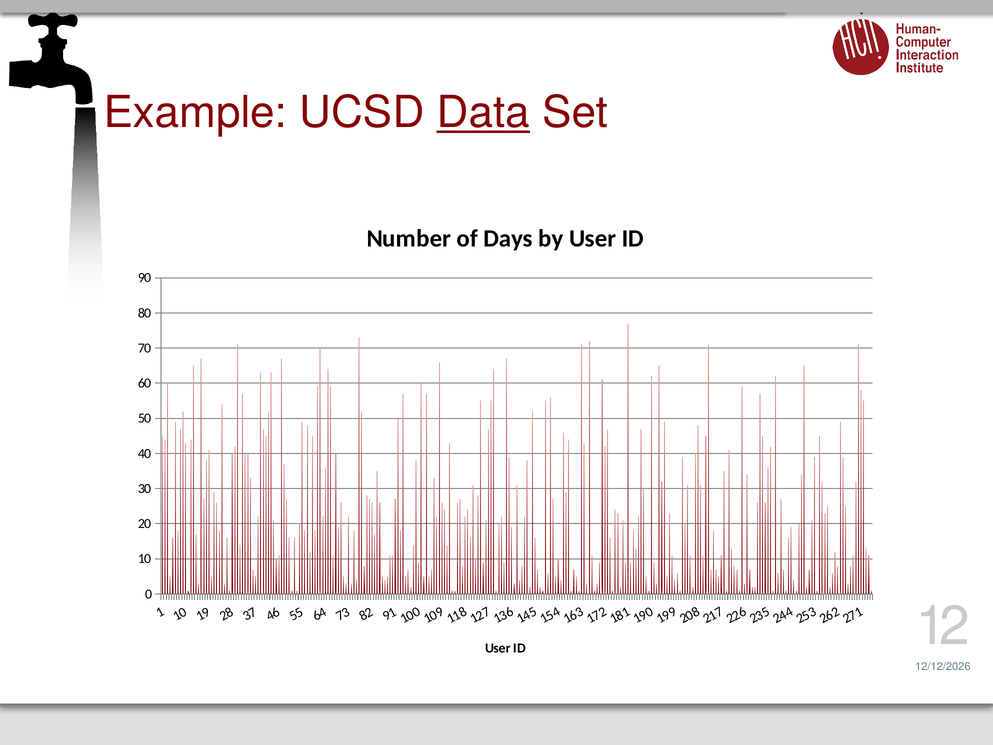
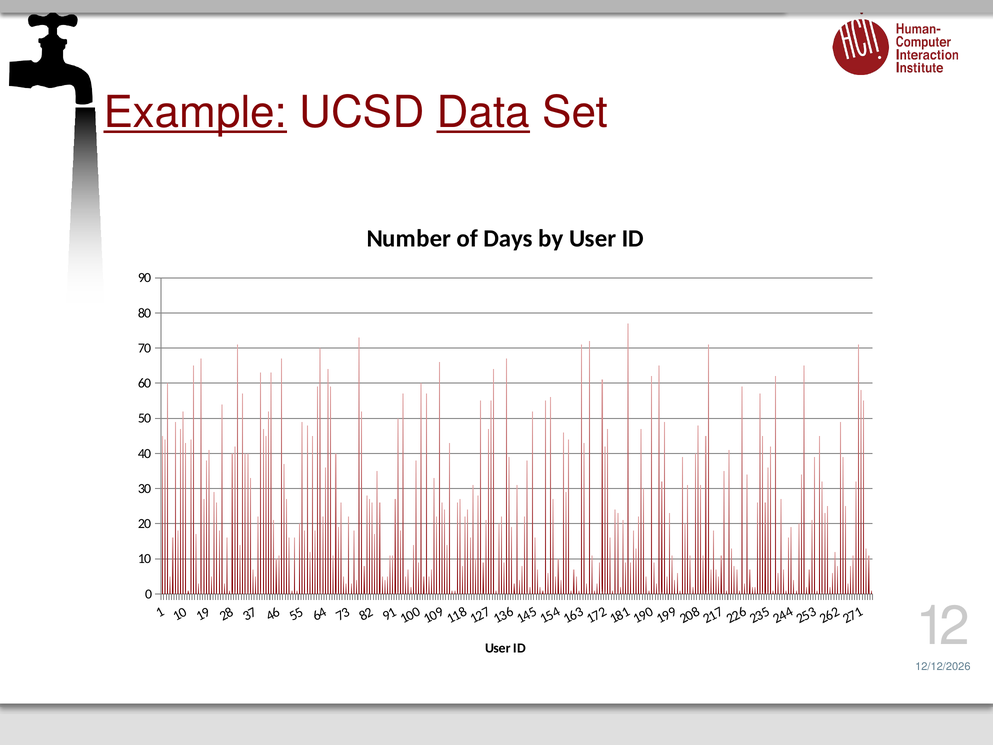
Example underline: none -> present (195, 113)
